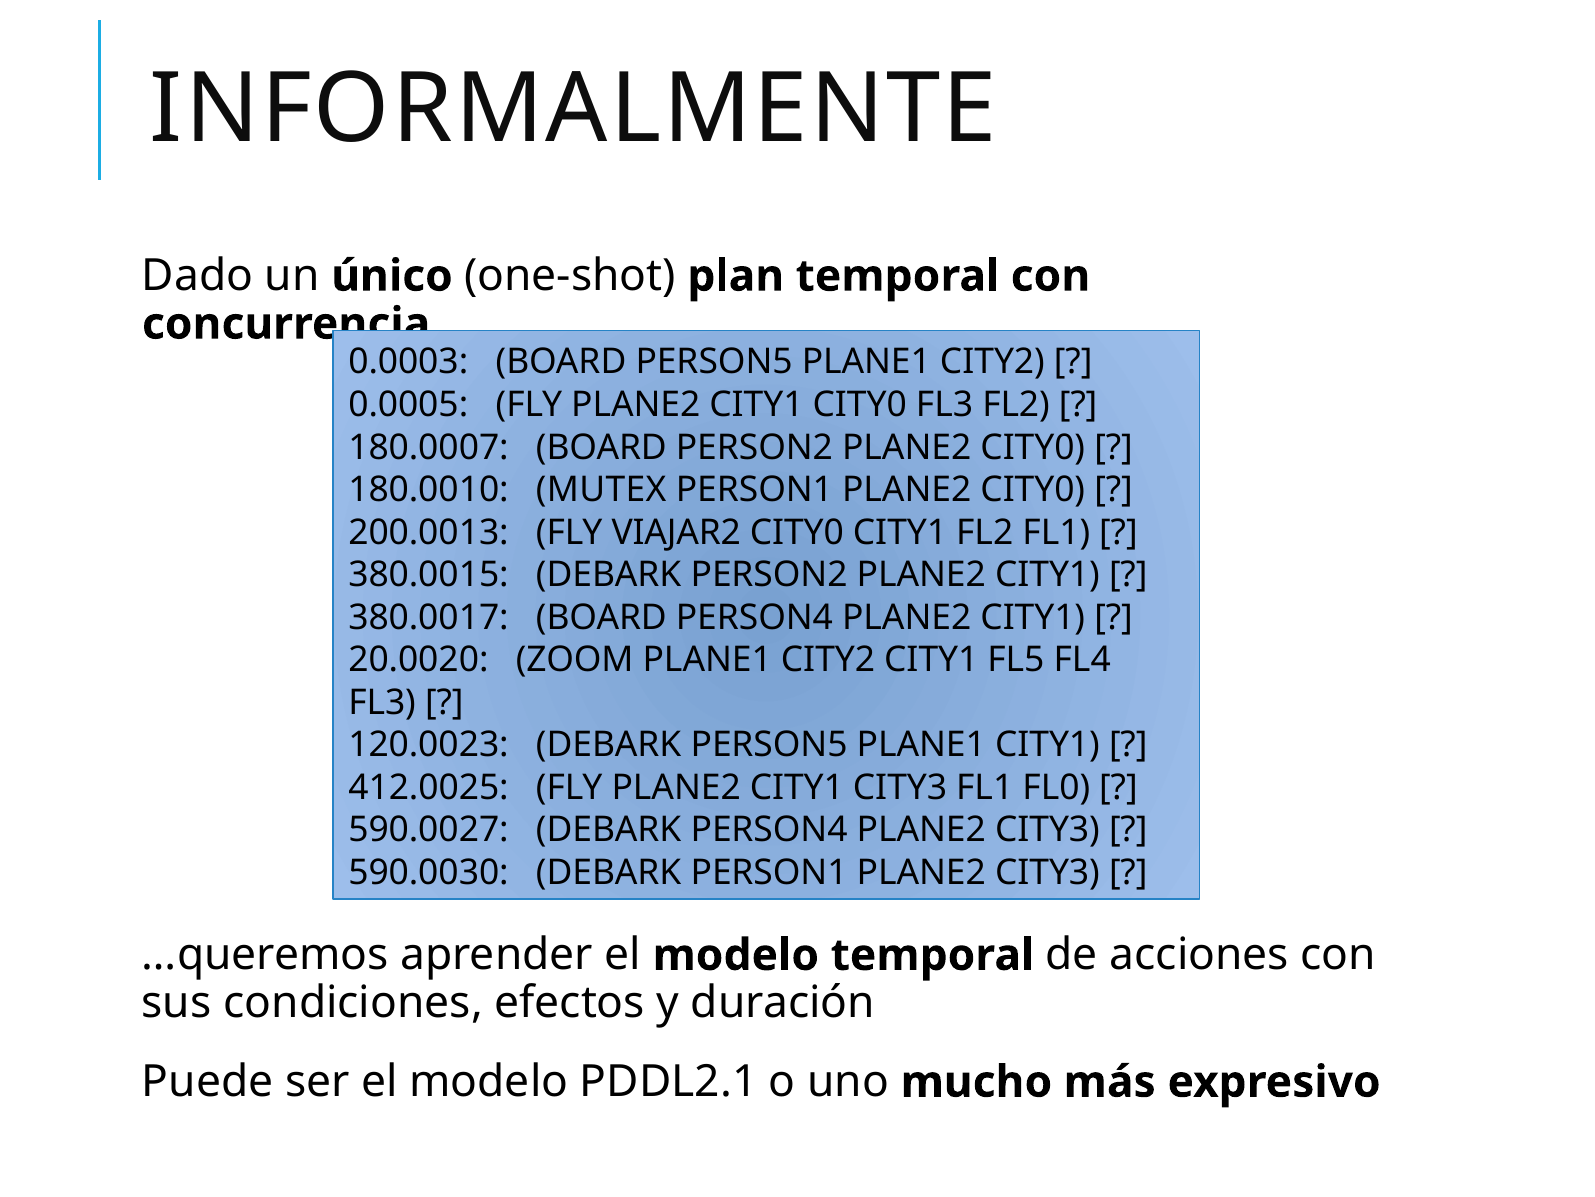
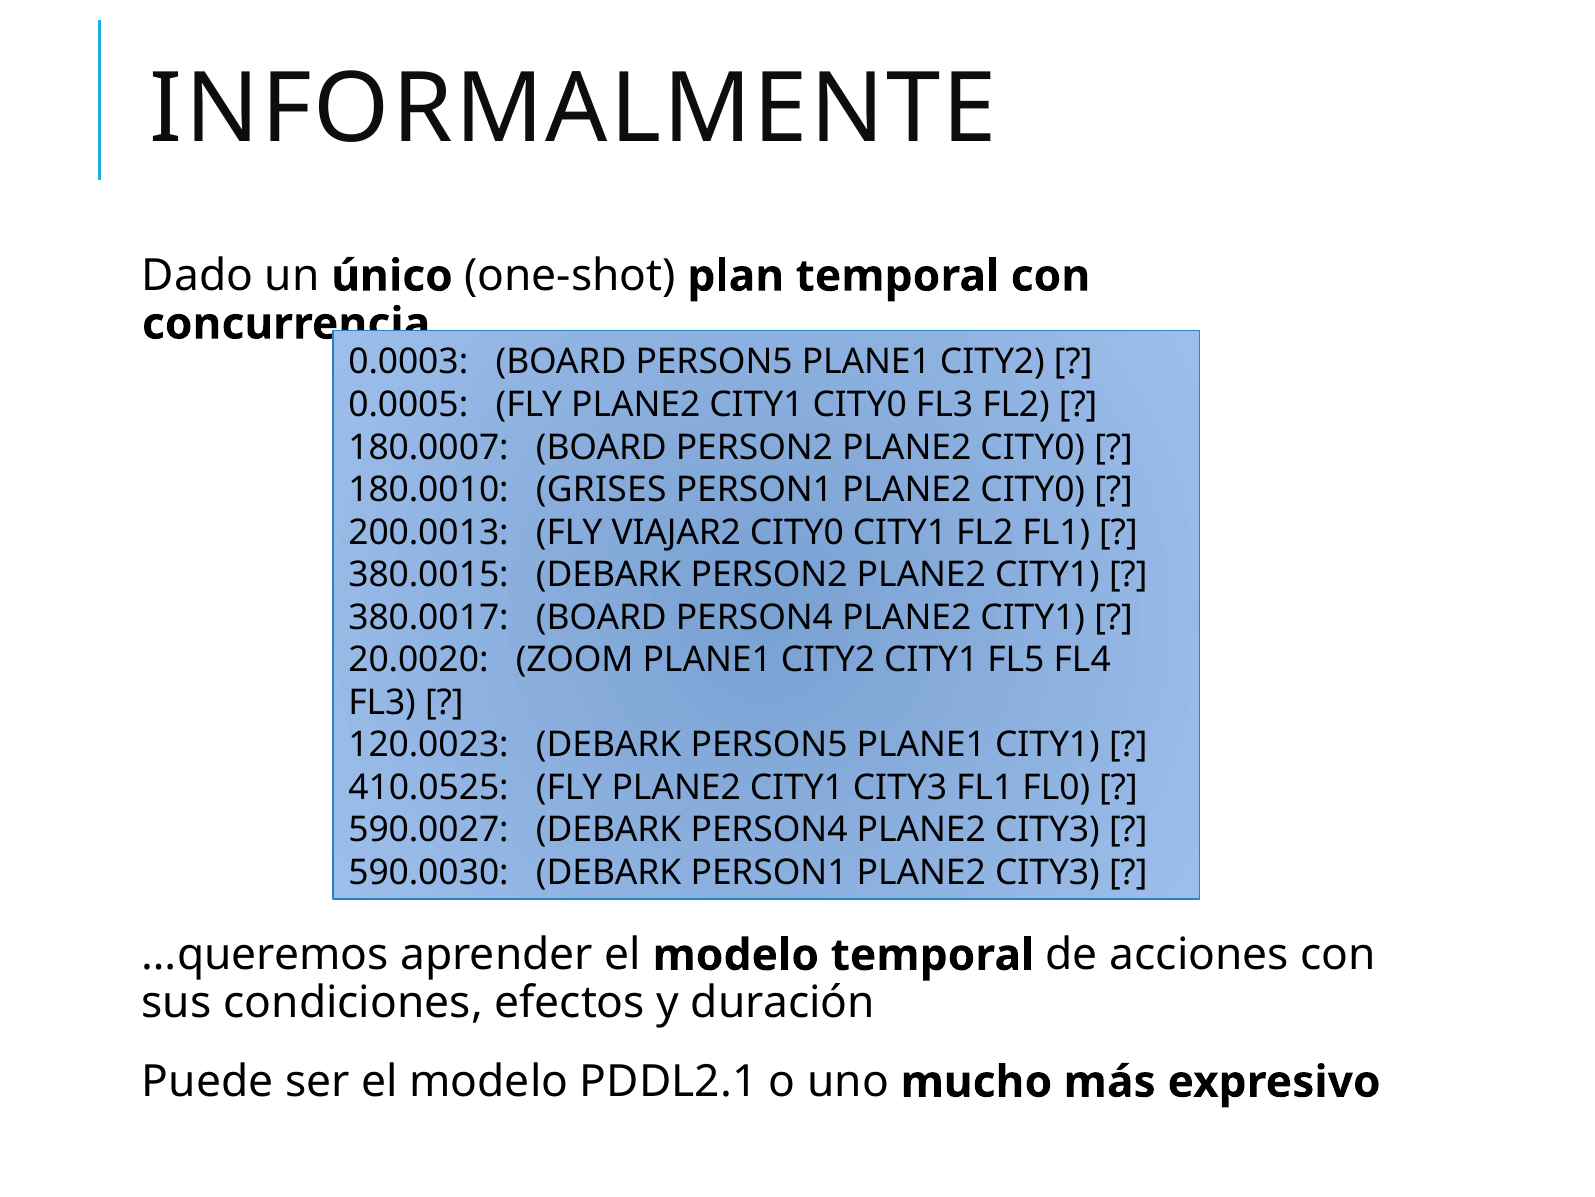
MUTEX: MUTEX -> GRISES (601, 490)
412.0025: 412.0025 -> 410.0525 (429, 787)
